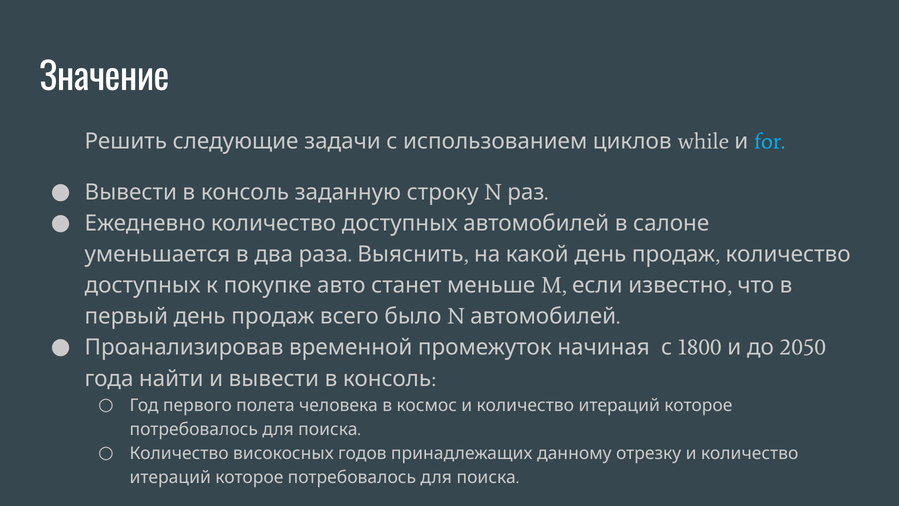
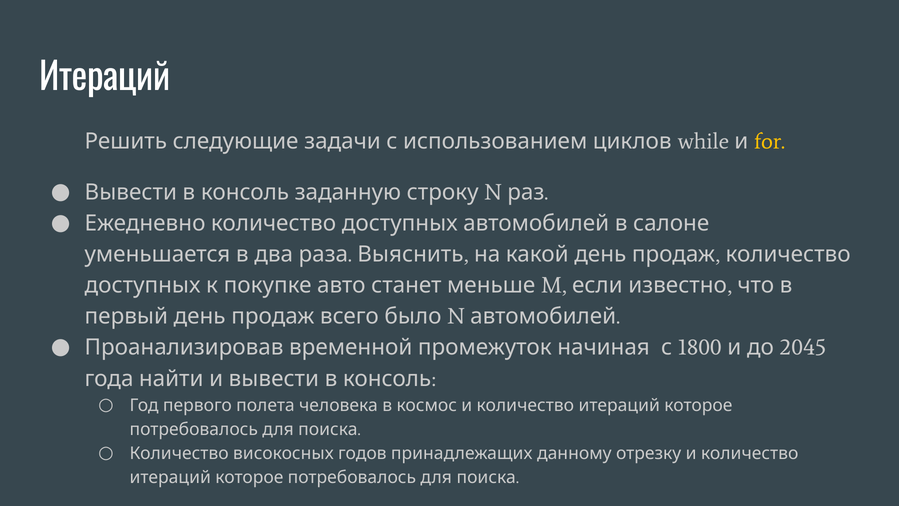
Значение: Значение -> Итераций (105, 78)
for colour: light blue -> yellow (770, 141)
2050: 2050 -> 2045 (803, 347)
